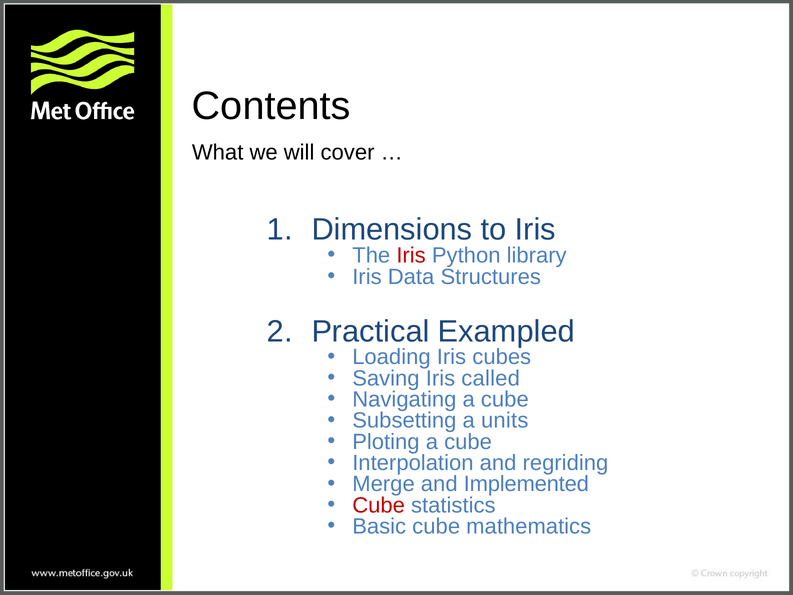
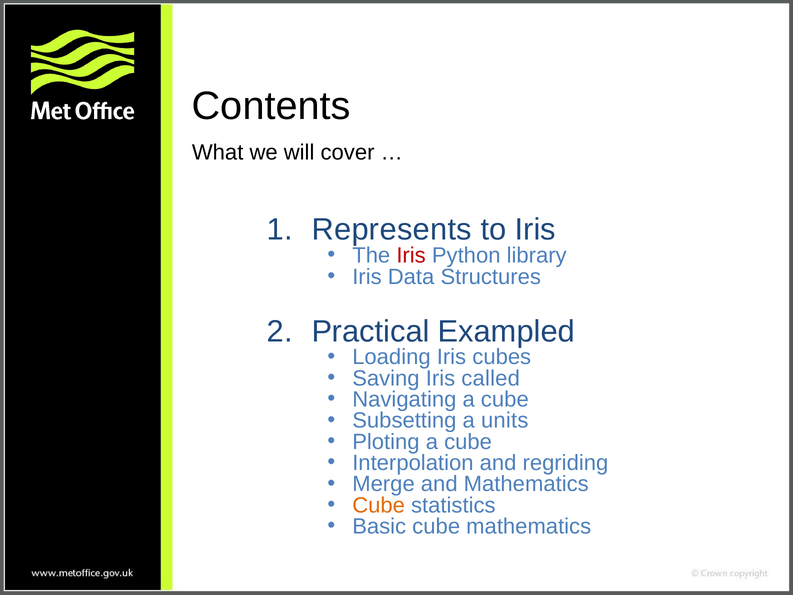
Dimensions: Dimensions -> Represents (392, 229)
and Implemented: Implemented -> Mathematics (526, 484)
Cube colour: red -> orange (379, 505)
